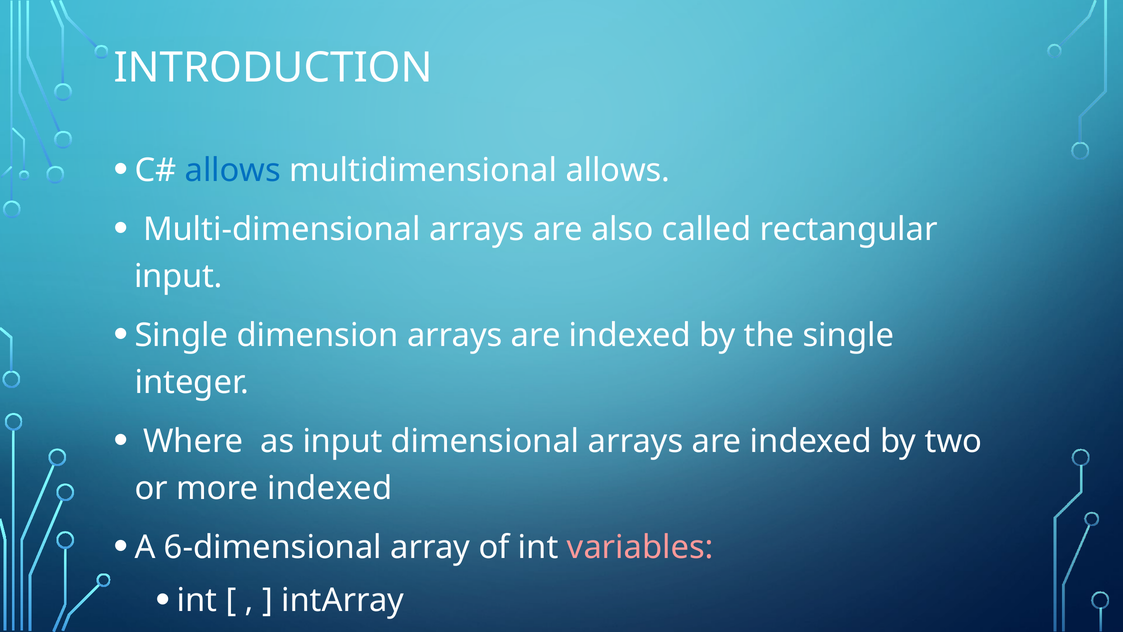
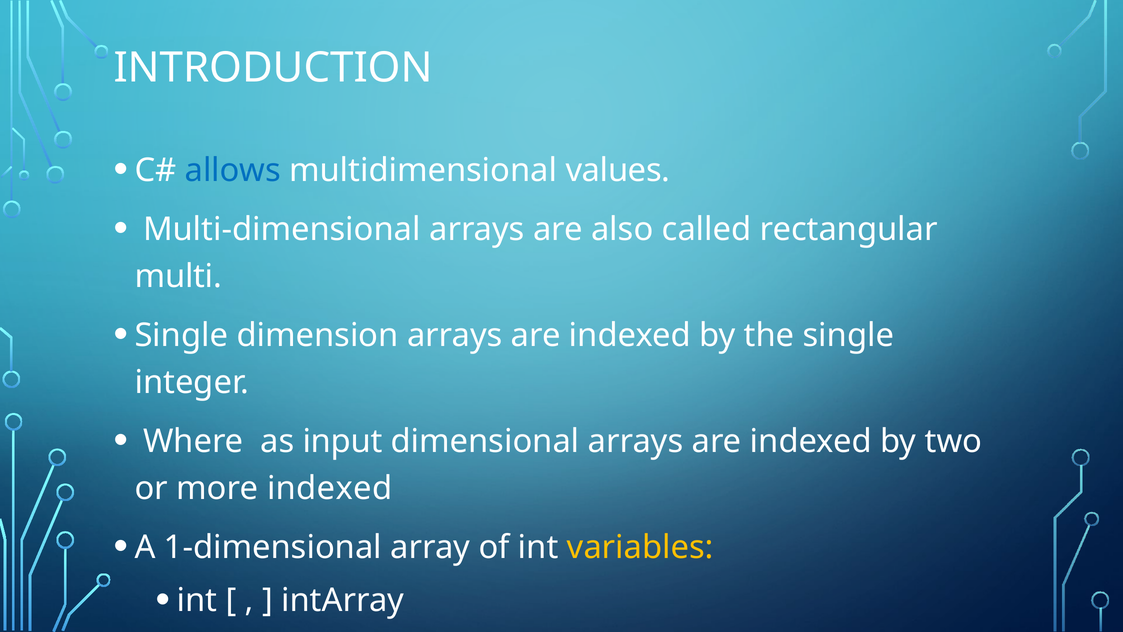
multidimensional allows: allows -> values (618, 170)
input: input -> multi (178, 276)
6-dimensional: 6-dimensional -> 1-dimensional (273, 547)
variables colour: pink -> yellow (640, 547)
